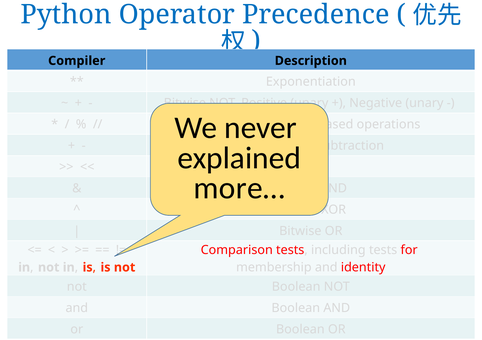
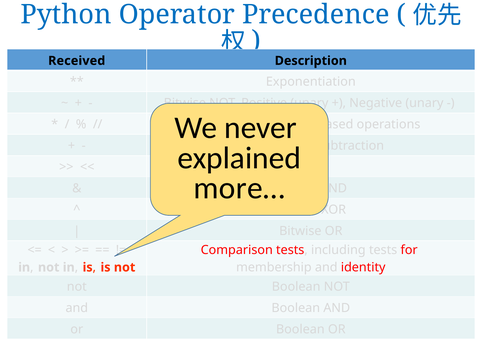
Compiler: Compiler -> Received (77, 61)
